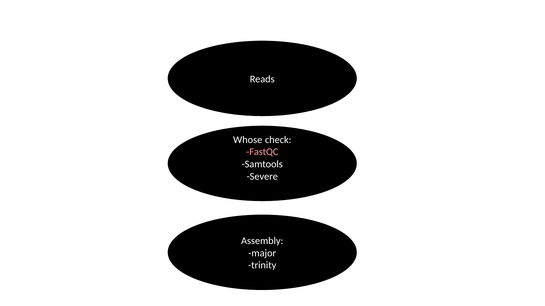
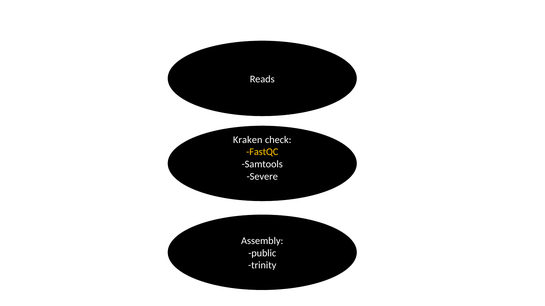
Whose: Whose -> Kraken (248, 140)
FastQC colour: pink -> yellow (262, 152)
major: major -> public (262, 253)
